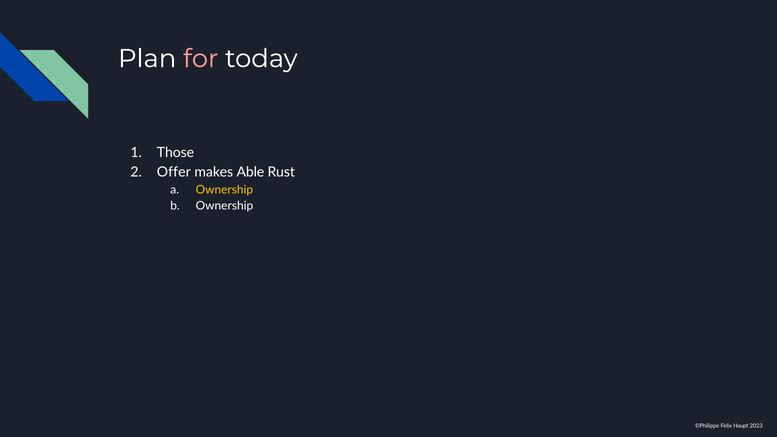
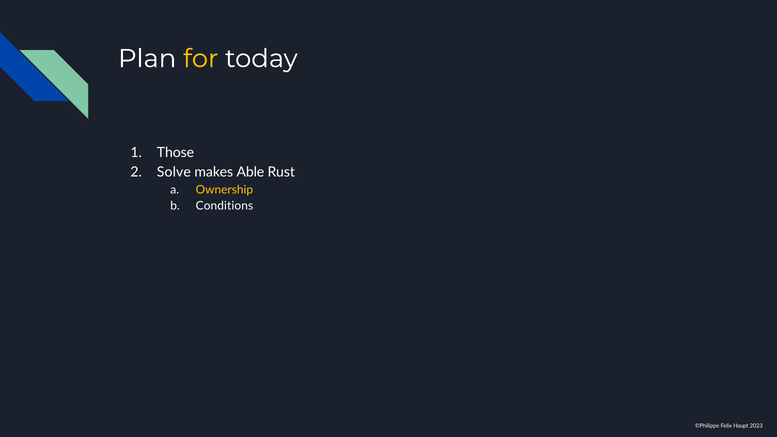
for colour: pink -> yellow (201, 59)
Offer: Offer -> Solve (174, 172)
Ownership: Ownership -> Conditions (224, 206)
